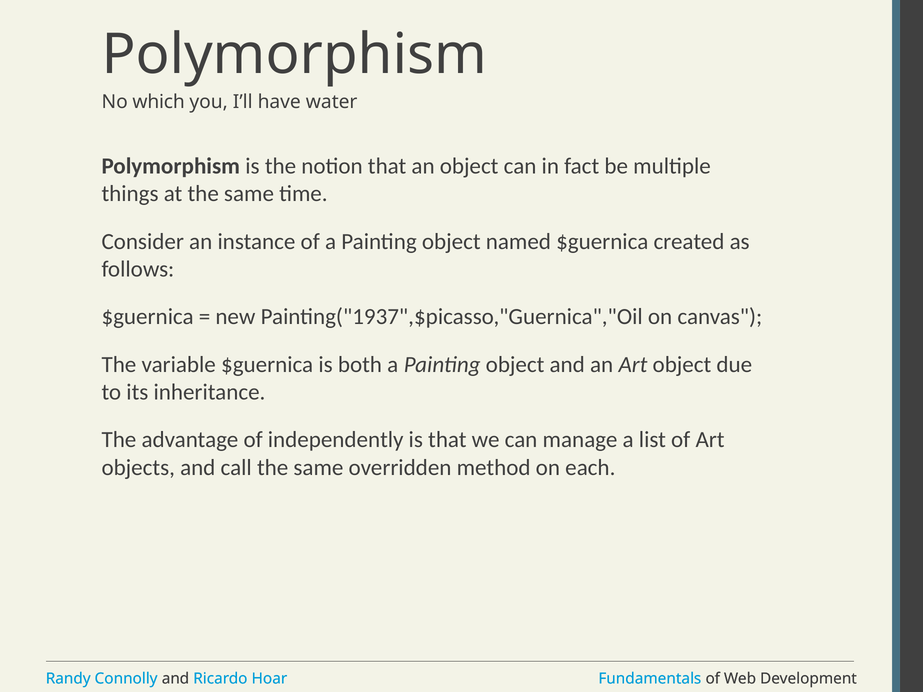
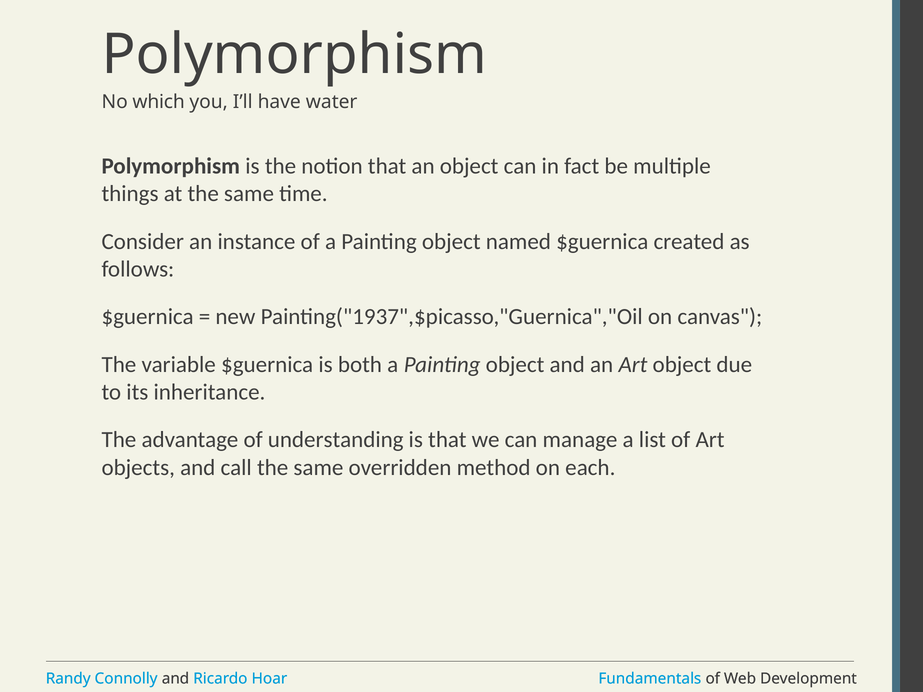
independently: independently -> understanding (336, 440)
